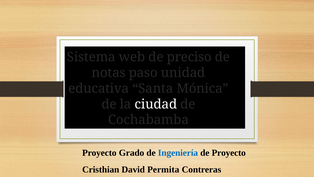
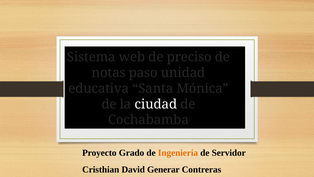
Ingeniería colour: blue -> orange (178, 153)
de Proyecto: Proyecto -> Servidor (229, 153)
Permita: Permita -> Generar (163, 169)
